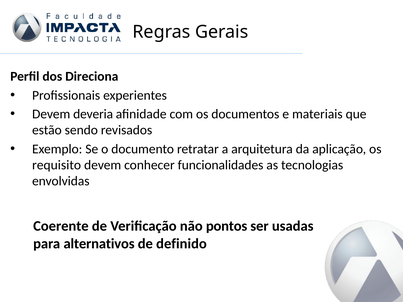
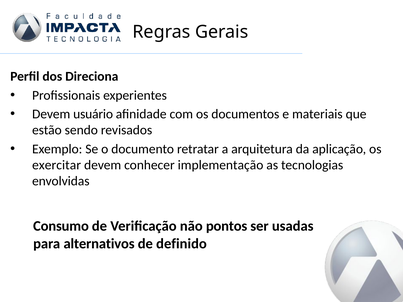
deveria: deveria -> usuário (93, 114)
requisito: requisito -> exercitar (57, 165)
funcionalidades: funcionalidades -> implementação (221, 165)
Coerente: Coerente -> Consumo (61, 226)
